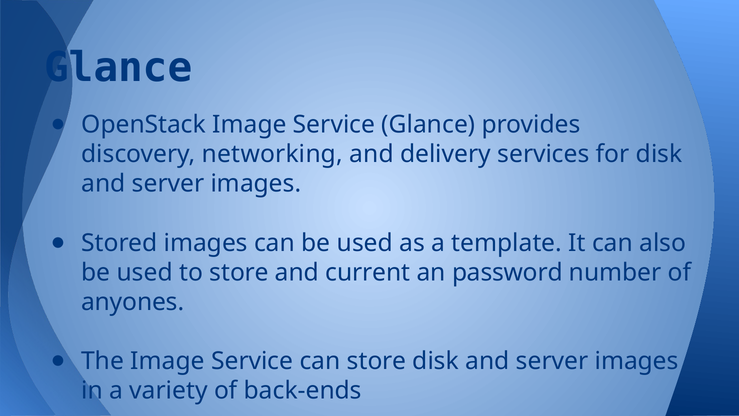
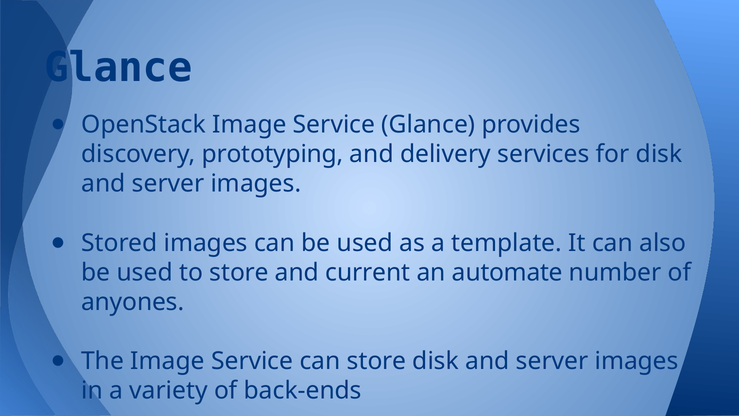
networking: networking -> prototyping (273, 154)
password: password -> automate (507, 272)
